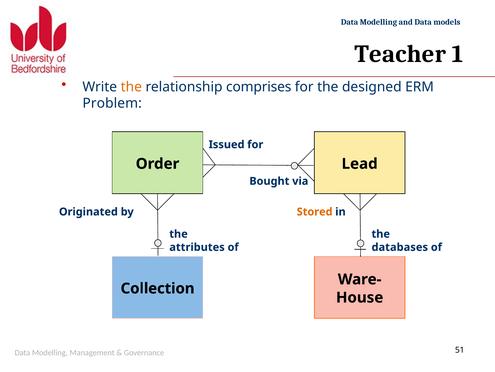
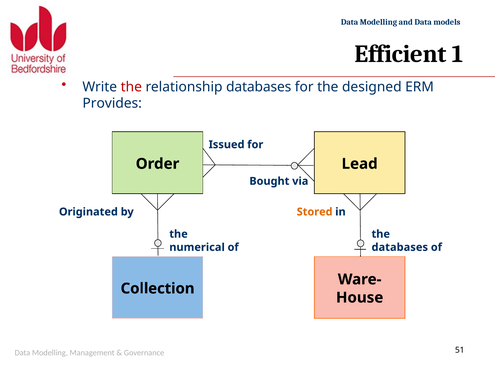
Teacher: Teacher -> Efficient (401, 54)
the colour: orange -> red (131, 87)
relationship comprises: comprises -> databases (259, 87)
Problem: Problem -> Provides (112, 103)
attributes: attributes -> numerical (197, 247)
